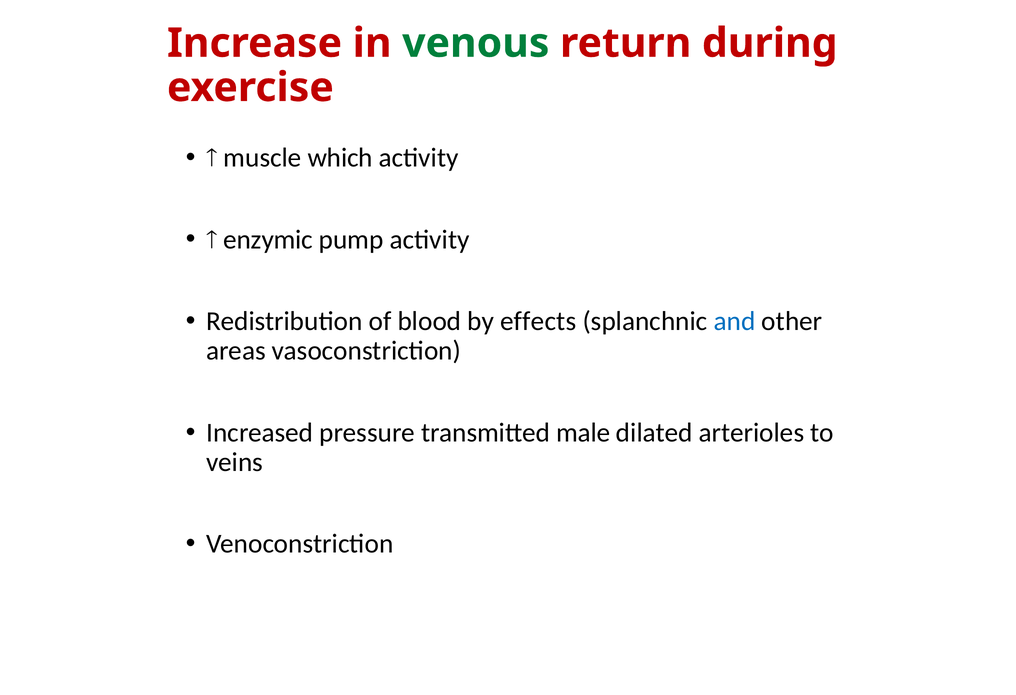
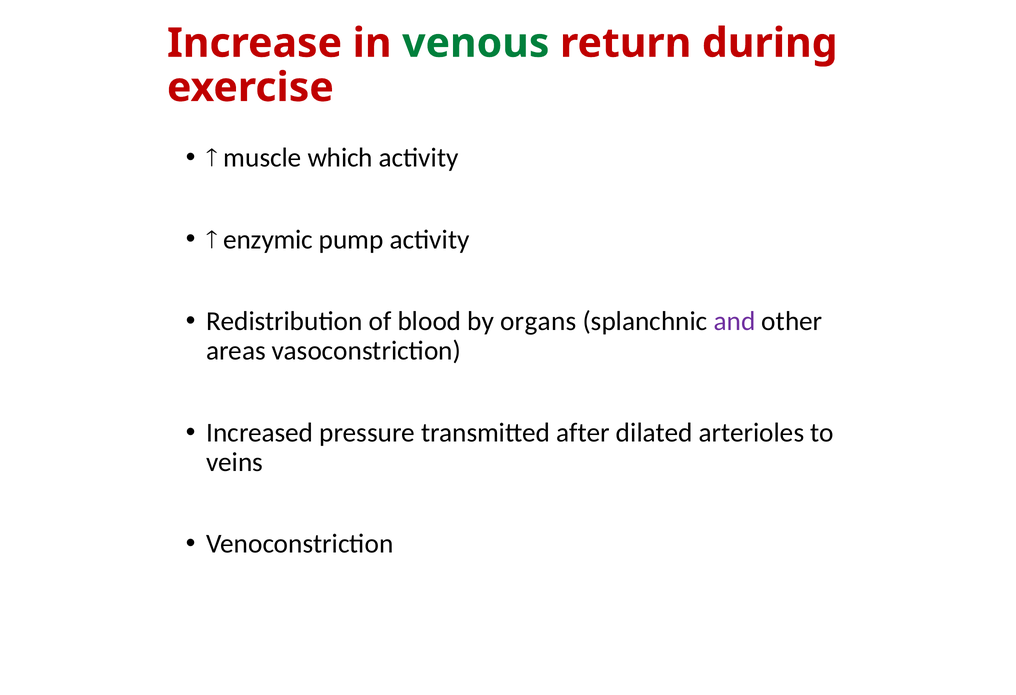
effects: effects -> organs (538, 321)
and colour: blue -> purple (734, 321)
male: male -> after (583, 433)
